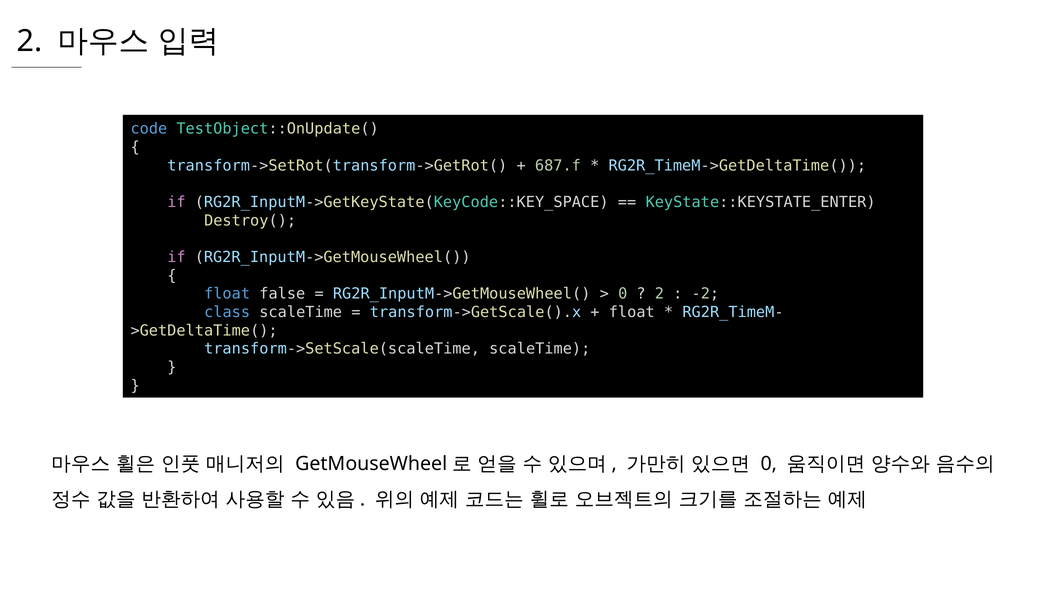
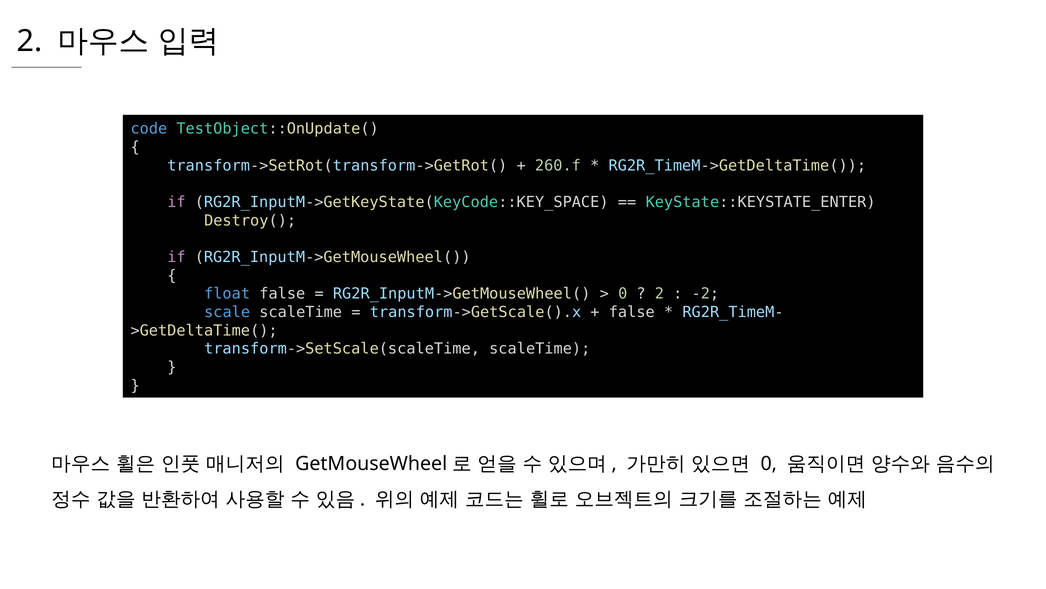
687.f: 687.f -> 260.f (558, 165)
class: class -> scale (227, 312)
float: float -> false (632, 312)
